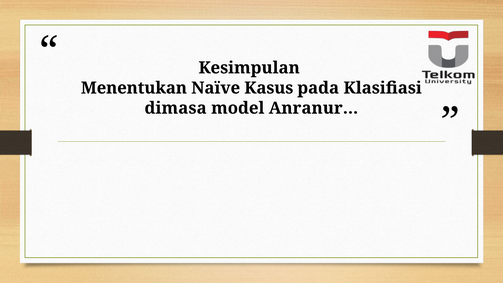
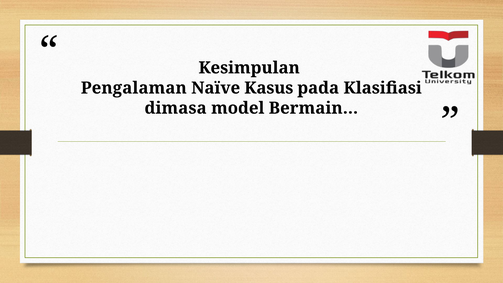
Menentukan: Menentukan -> Pengalaman (134, 88)
Anranur…: Anranur… -> Bermain… (313, 108)
